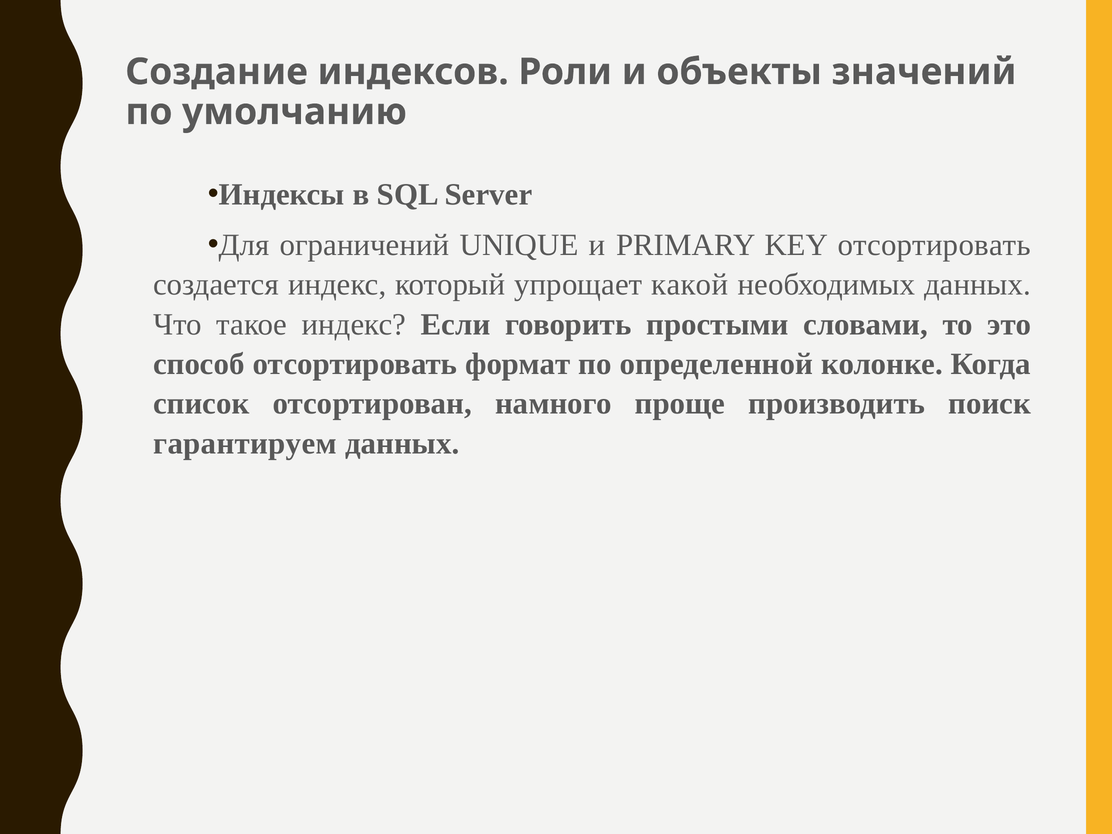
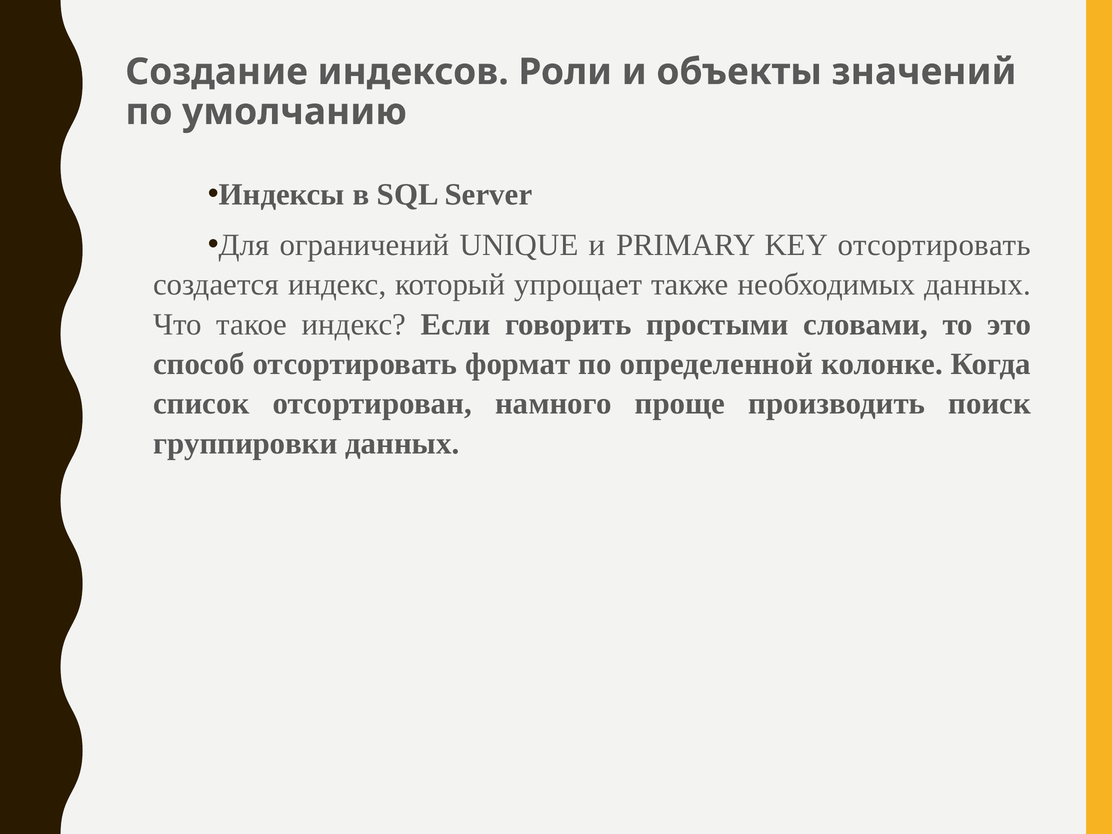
какой: какой -> также (690, 285)
гарантируем: гарантируем -> группировки (245, 443)
